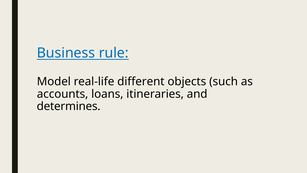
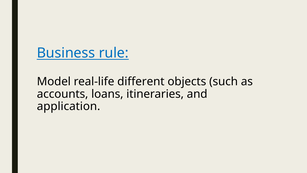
determines: determines -> application (69, 106)
